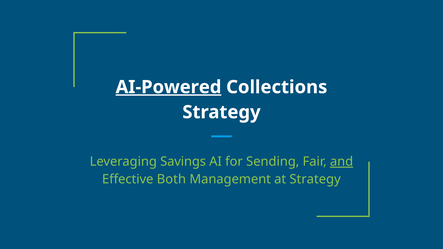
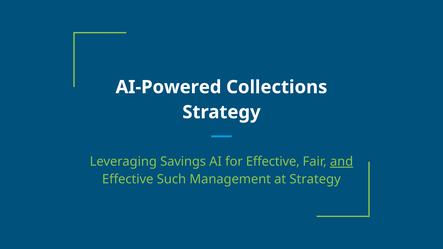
AI-Powered underline: present -> none (168, 87)
for Sending: Sending -> Effective (273, 162)
Both: Both -> Such (171, 179)
